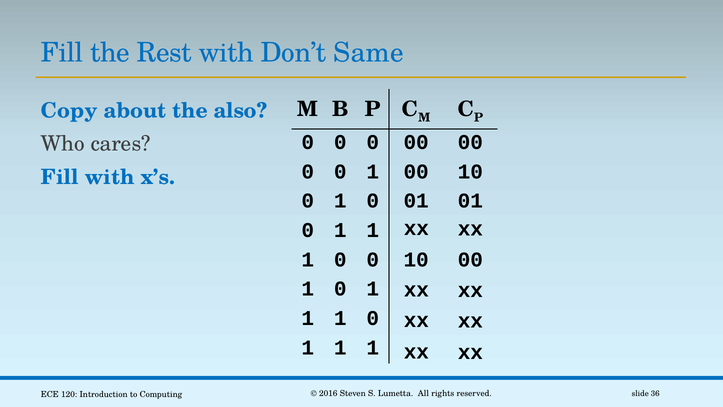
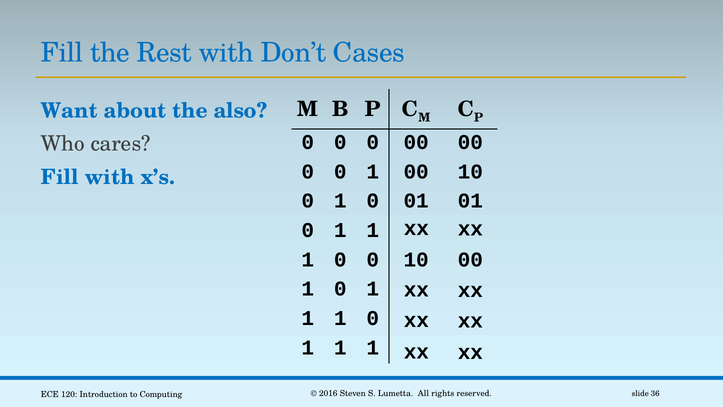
Same: Same -> Cases (369, 53)
Copy: Copy -> Want (69, 111)
